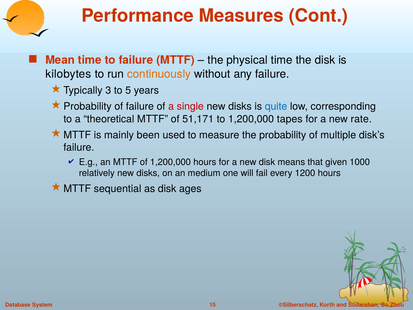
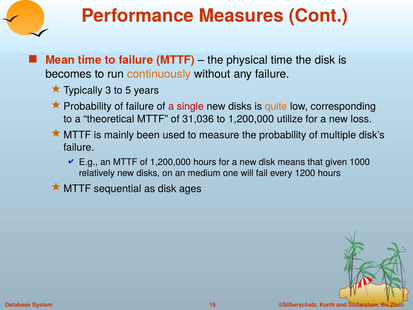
kilobytes: kilobytes -> becomes (69, 74)
quite colour: blue -> orange (276, 106)
51,171: 51,171 -> 31,036 (198, 119)
tapes: tapes -> utilize (290, 119)
rate: rate -> loss (361, 119)
